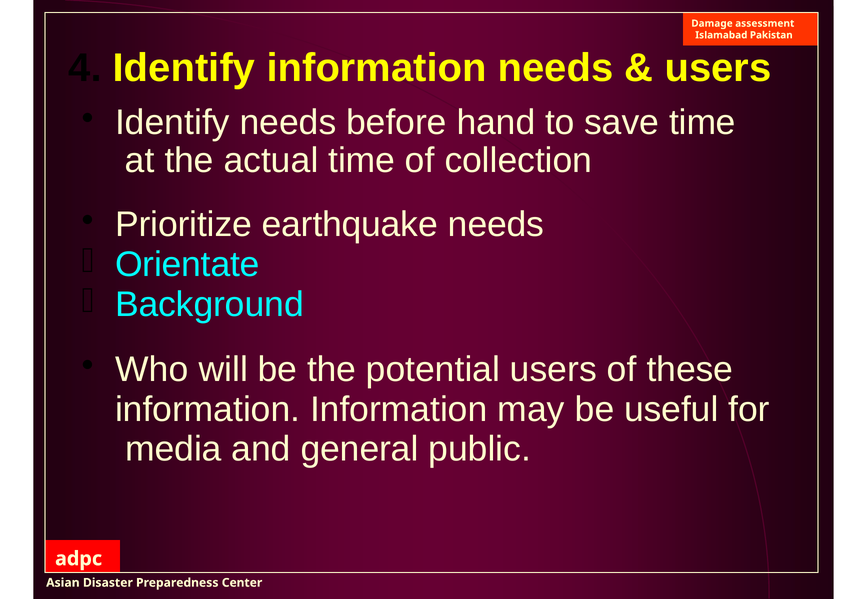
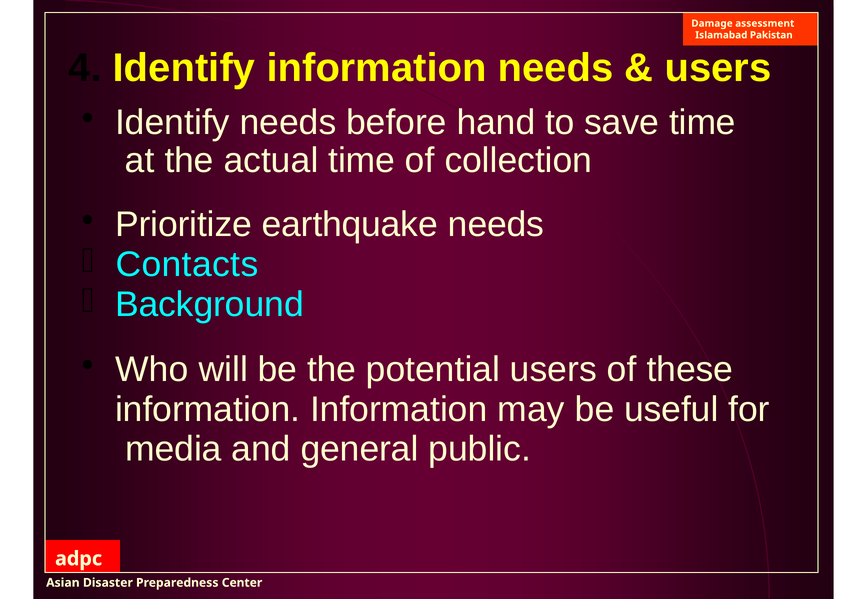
Orientate: Orientate -> Contacts (187, 265)
